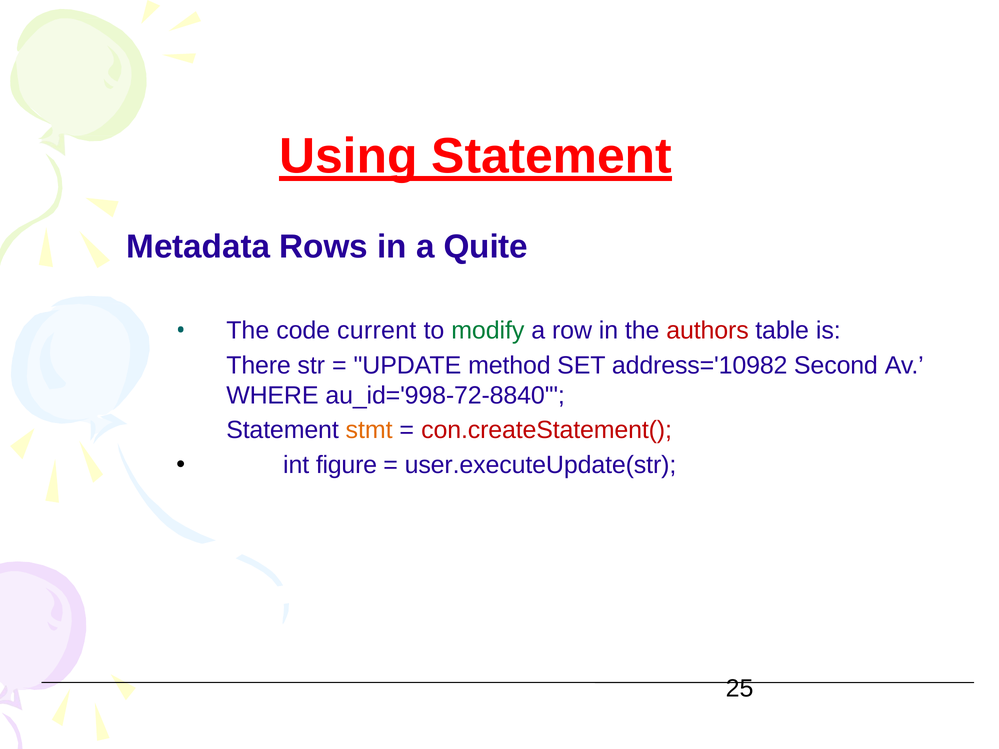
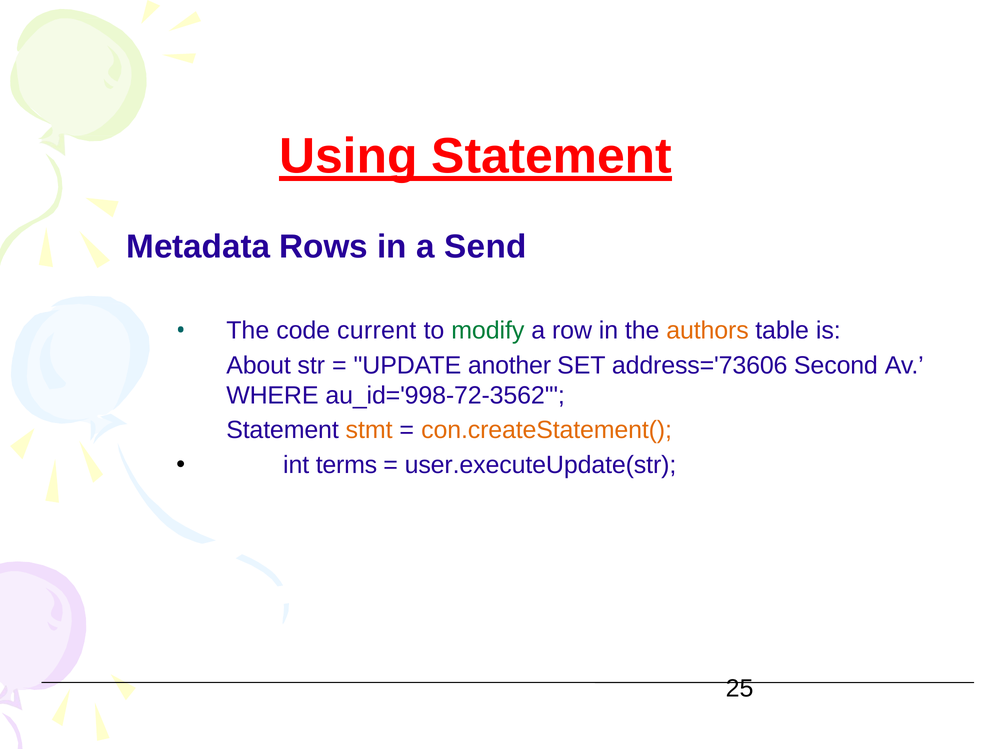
Quite: Quite -> Send (486, 247)
authors colour: red -> orange (708, 331)
There: There -> About (259, 366)
method: method -> another (509, 366)
address='10982: address='10982 -> address='73606 (700, 366)
au_id='998-72-8840: au_id='998-72-8840 -> au_id='998-72-3562 (445, 396)
con.createStatement( colour: red -> orange (547, 430)
figure: figure -> terms (346, 465)
